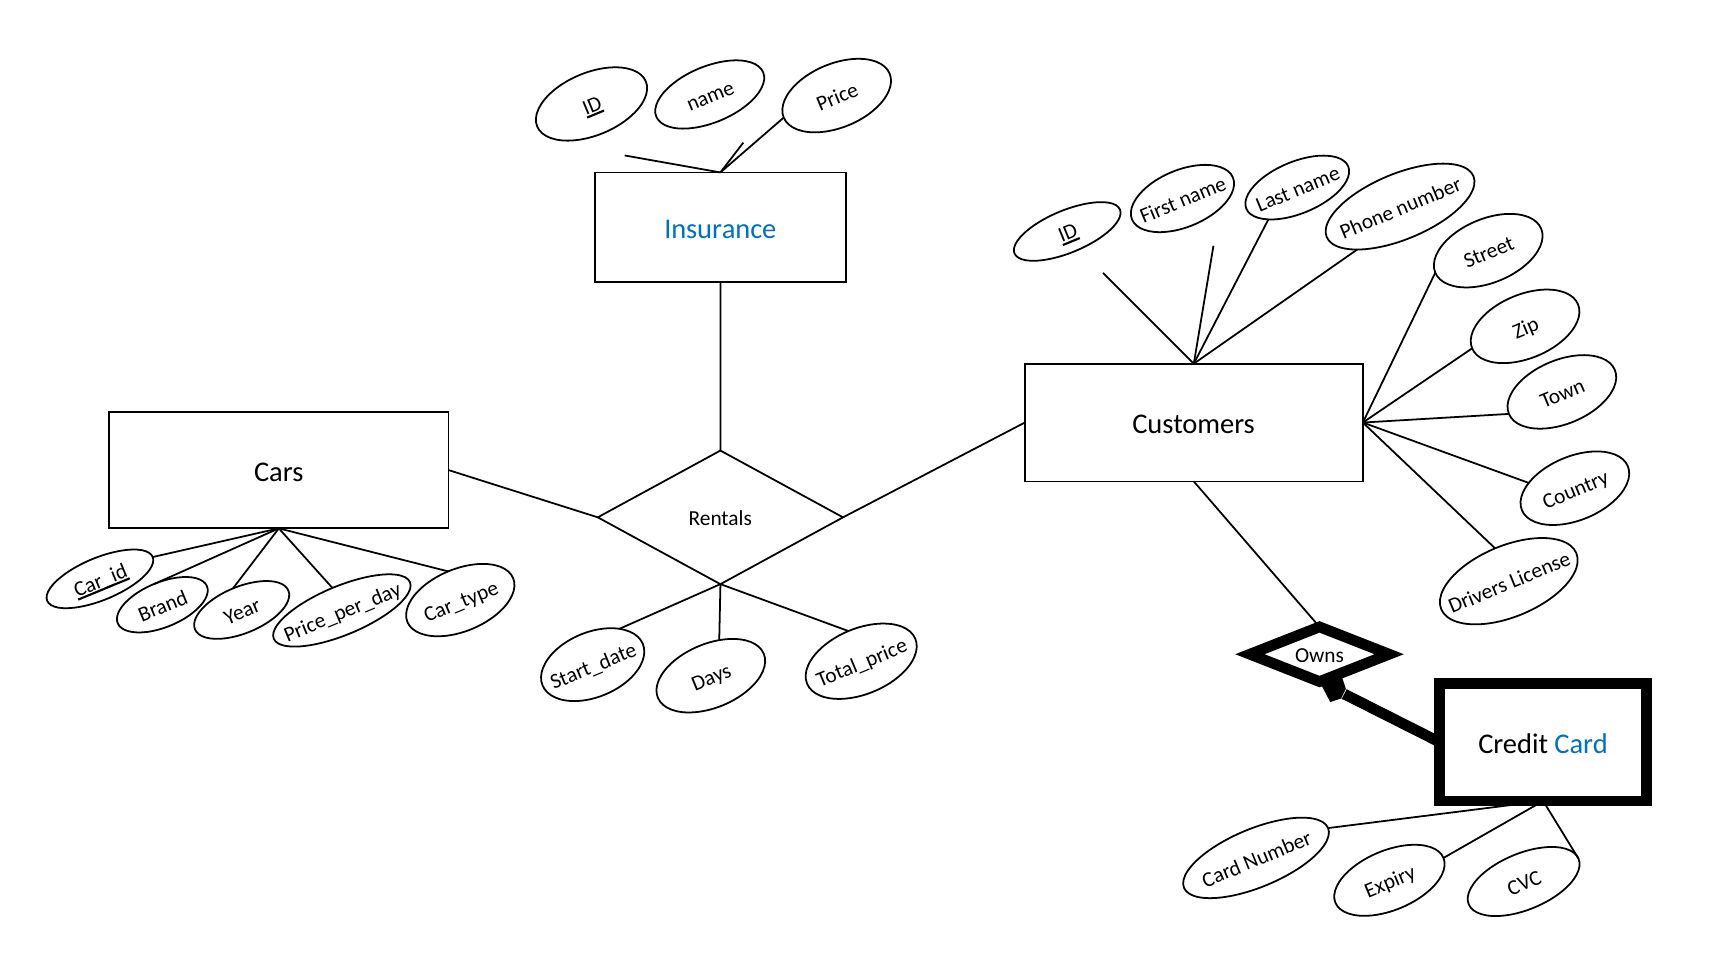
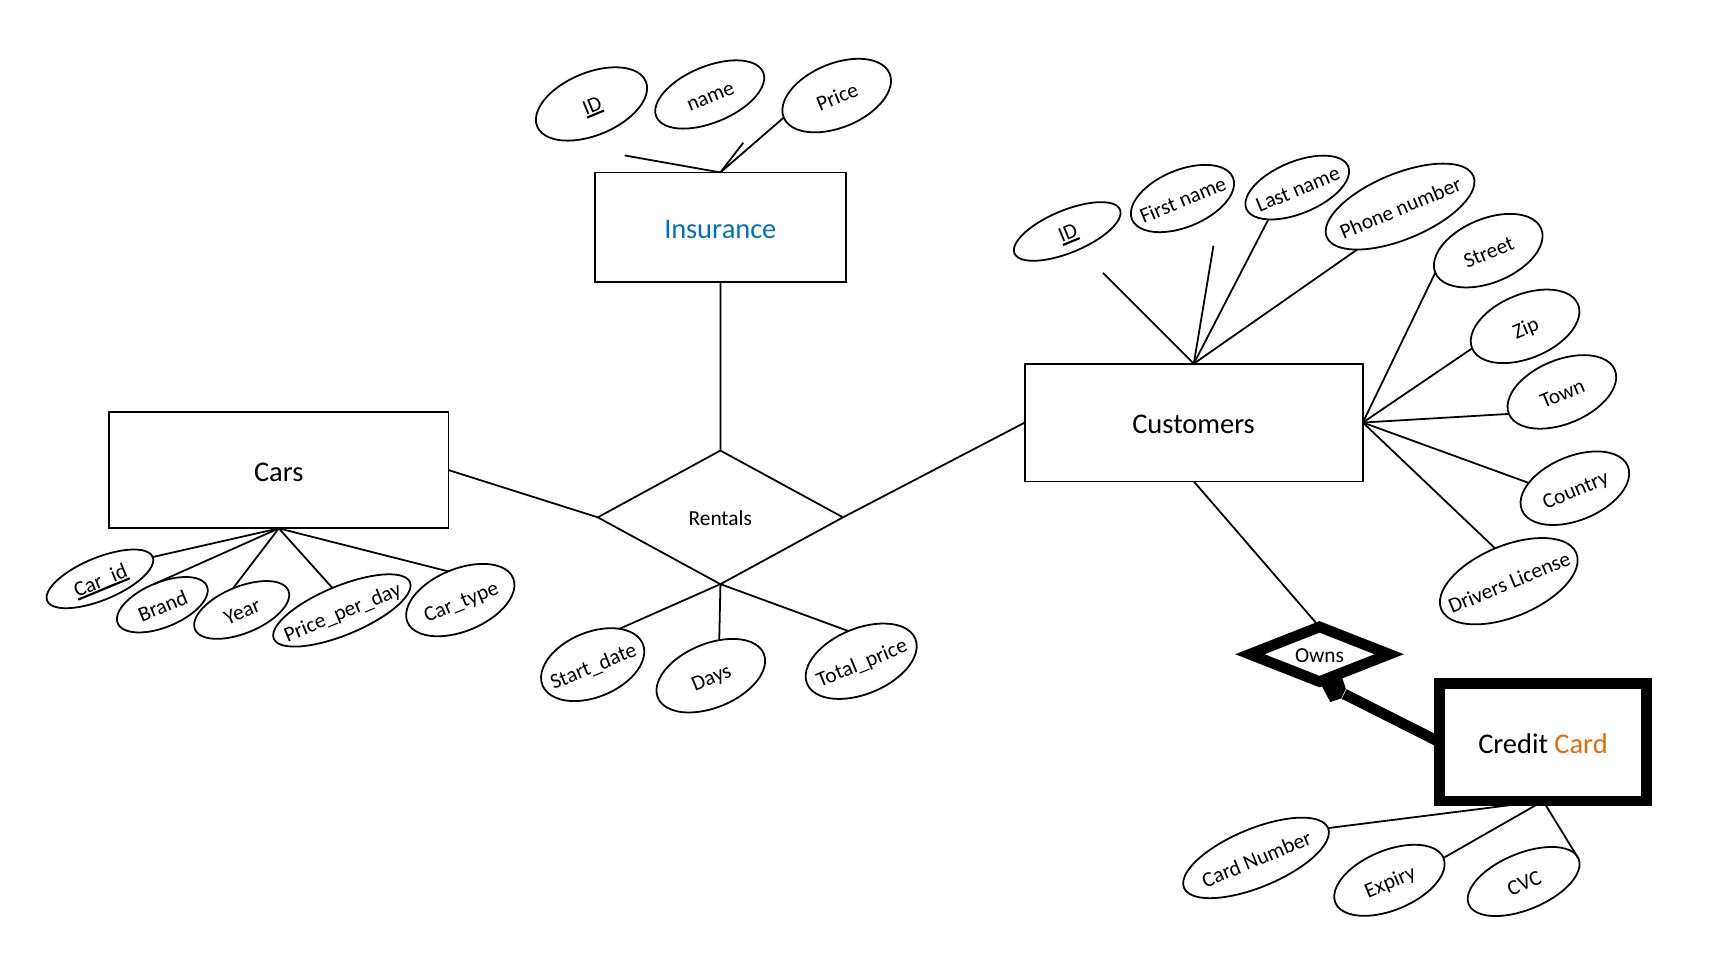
Card colour: blue -> orange (1581, 744)
